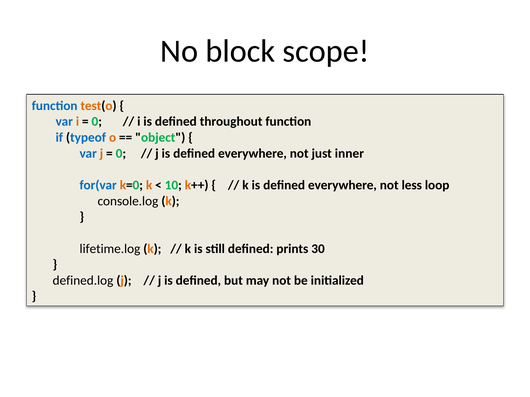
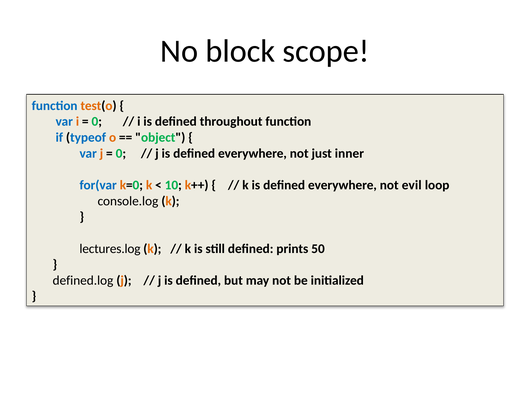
less: less -> evil (412, 185)
lifetime.log: lifetime.log -> lectures.log (110, 249)
30: 30 -> 50 (318, 249)
